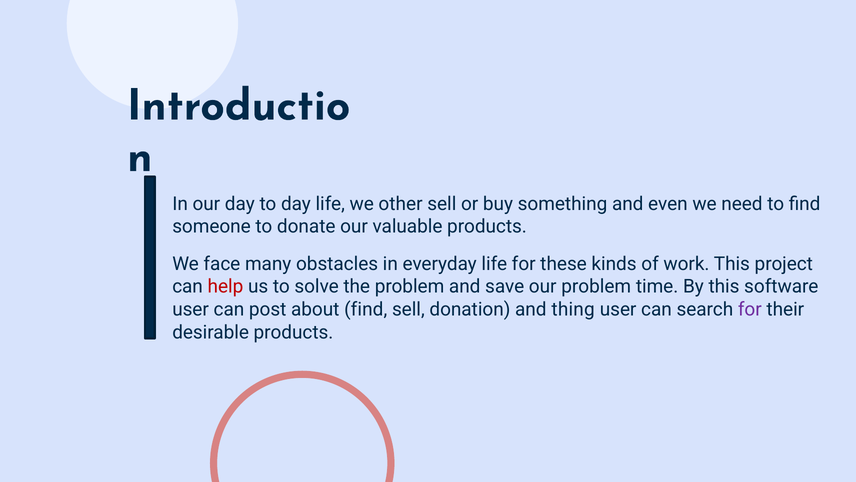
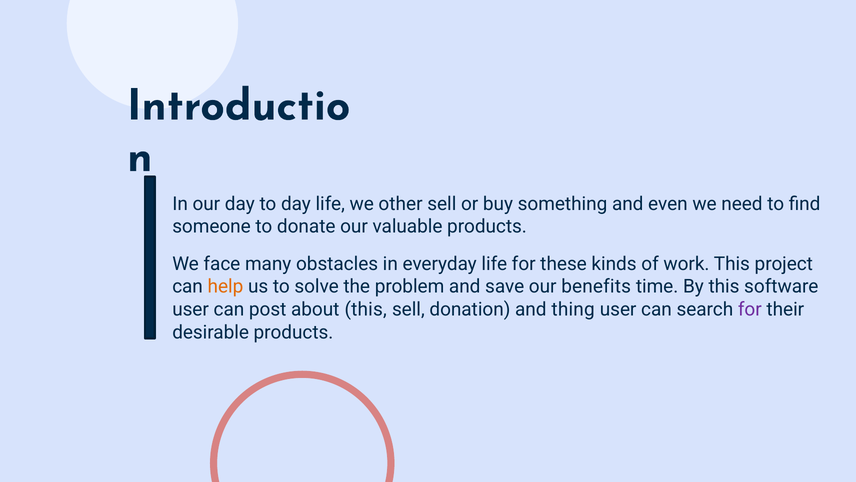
help colour: red -> orange (225, 286)
our problem: problem -> benefits (596, 286)
about find: find -> this (366, 309)
